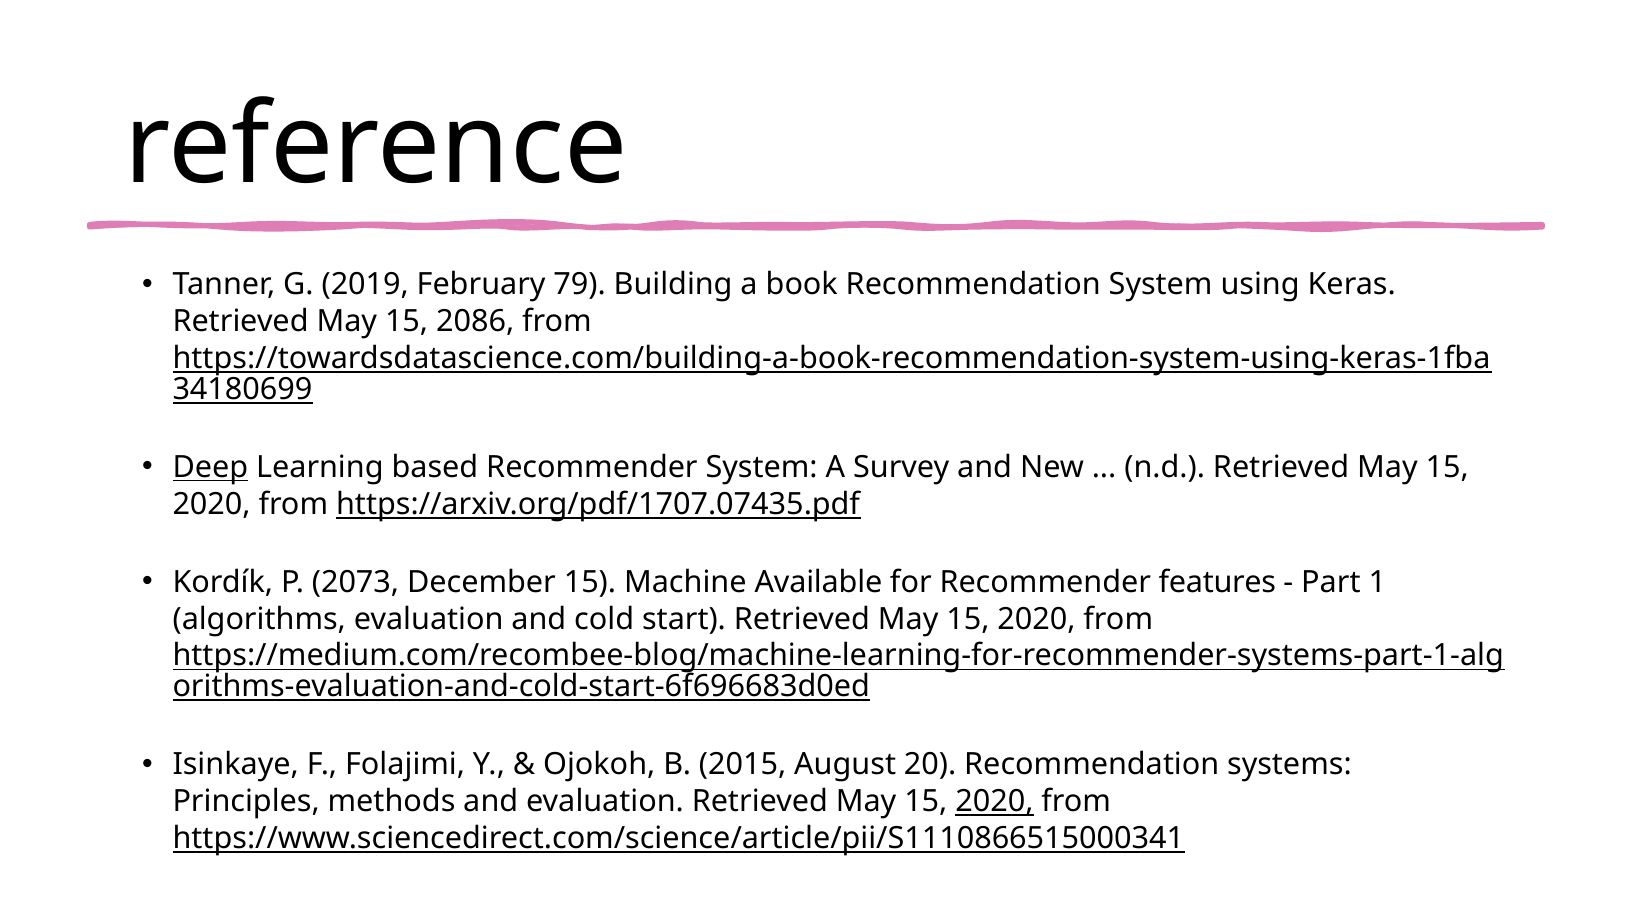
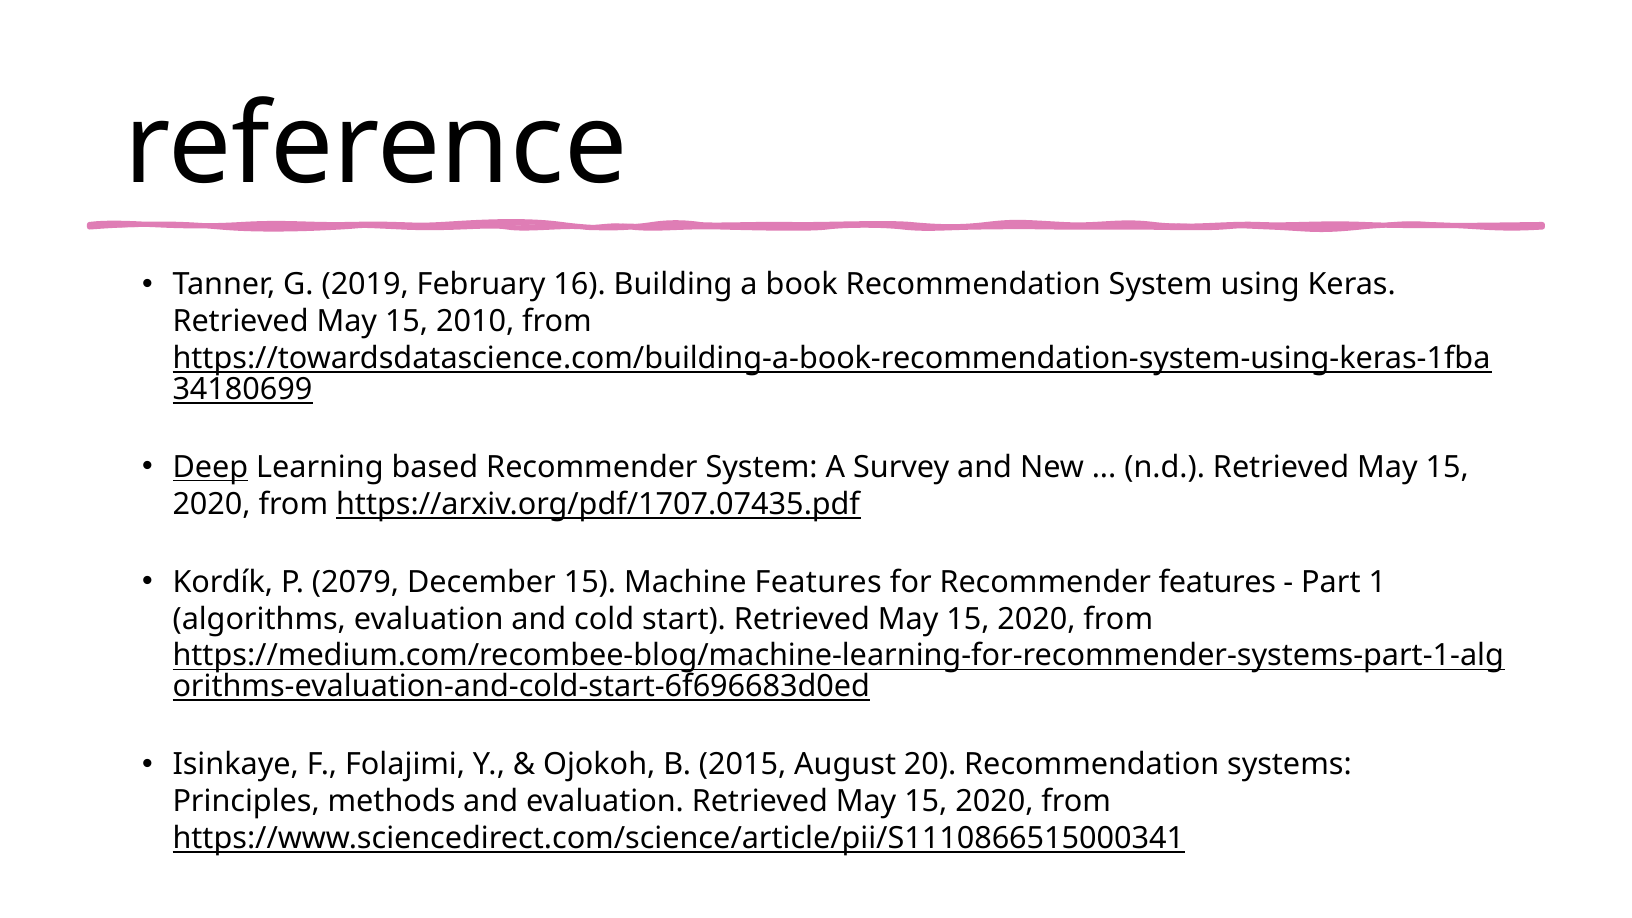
79: 79 -> 16 (580, 285)
2086: 2086 -> 2010 (475, 322)
2073: 2073 -> 2079 (356, 582)
Machine Available: Available -> Features (818, 582)
2020 underline: present -> none (994, 801)
